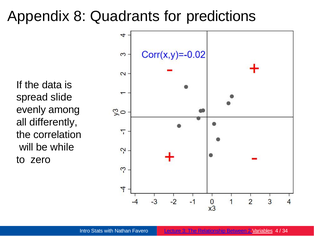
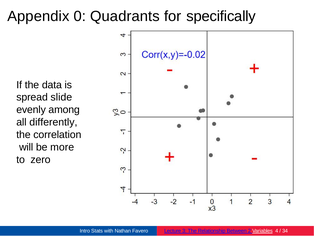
8: 8 -> 0 (80, 16)
predictions: predictions -> specifically (221, 16)
while: while -> more (62, 147)
